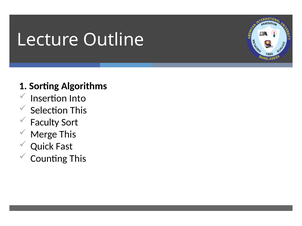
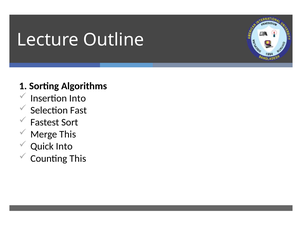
Selection This: This -> Fast (78, 110)
Faculty: Faculty -> Fastest (45, 123)
Quick Fast: Fast -> Into (64, 147)
